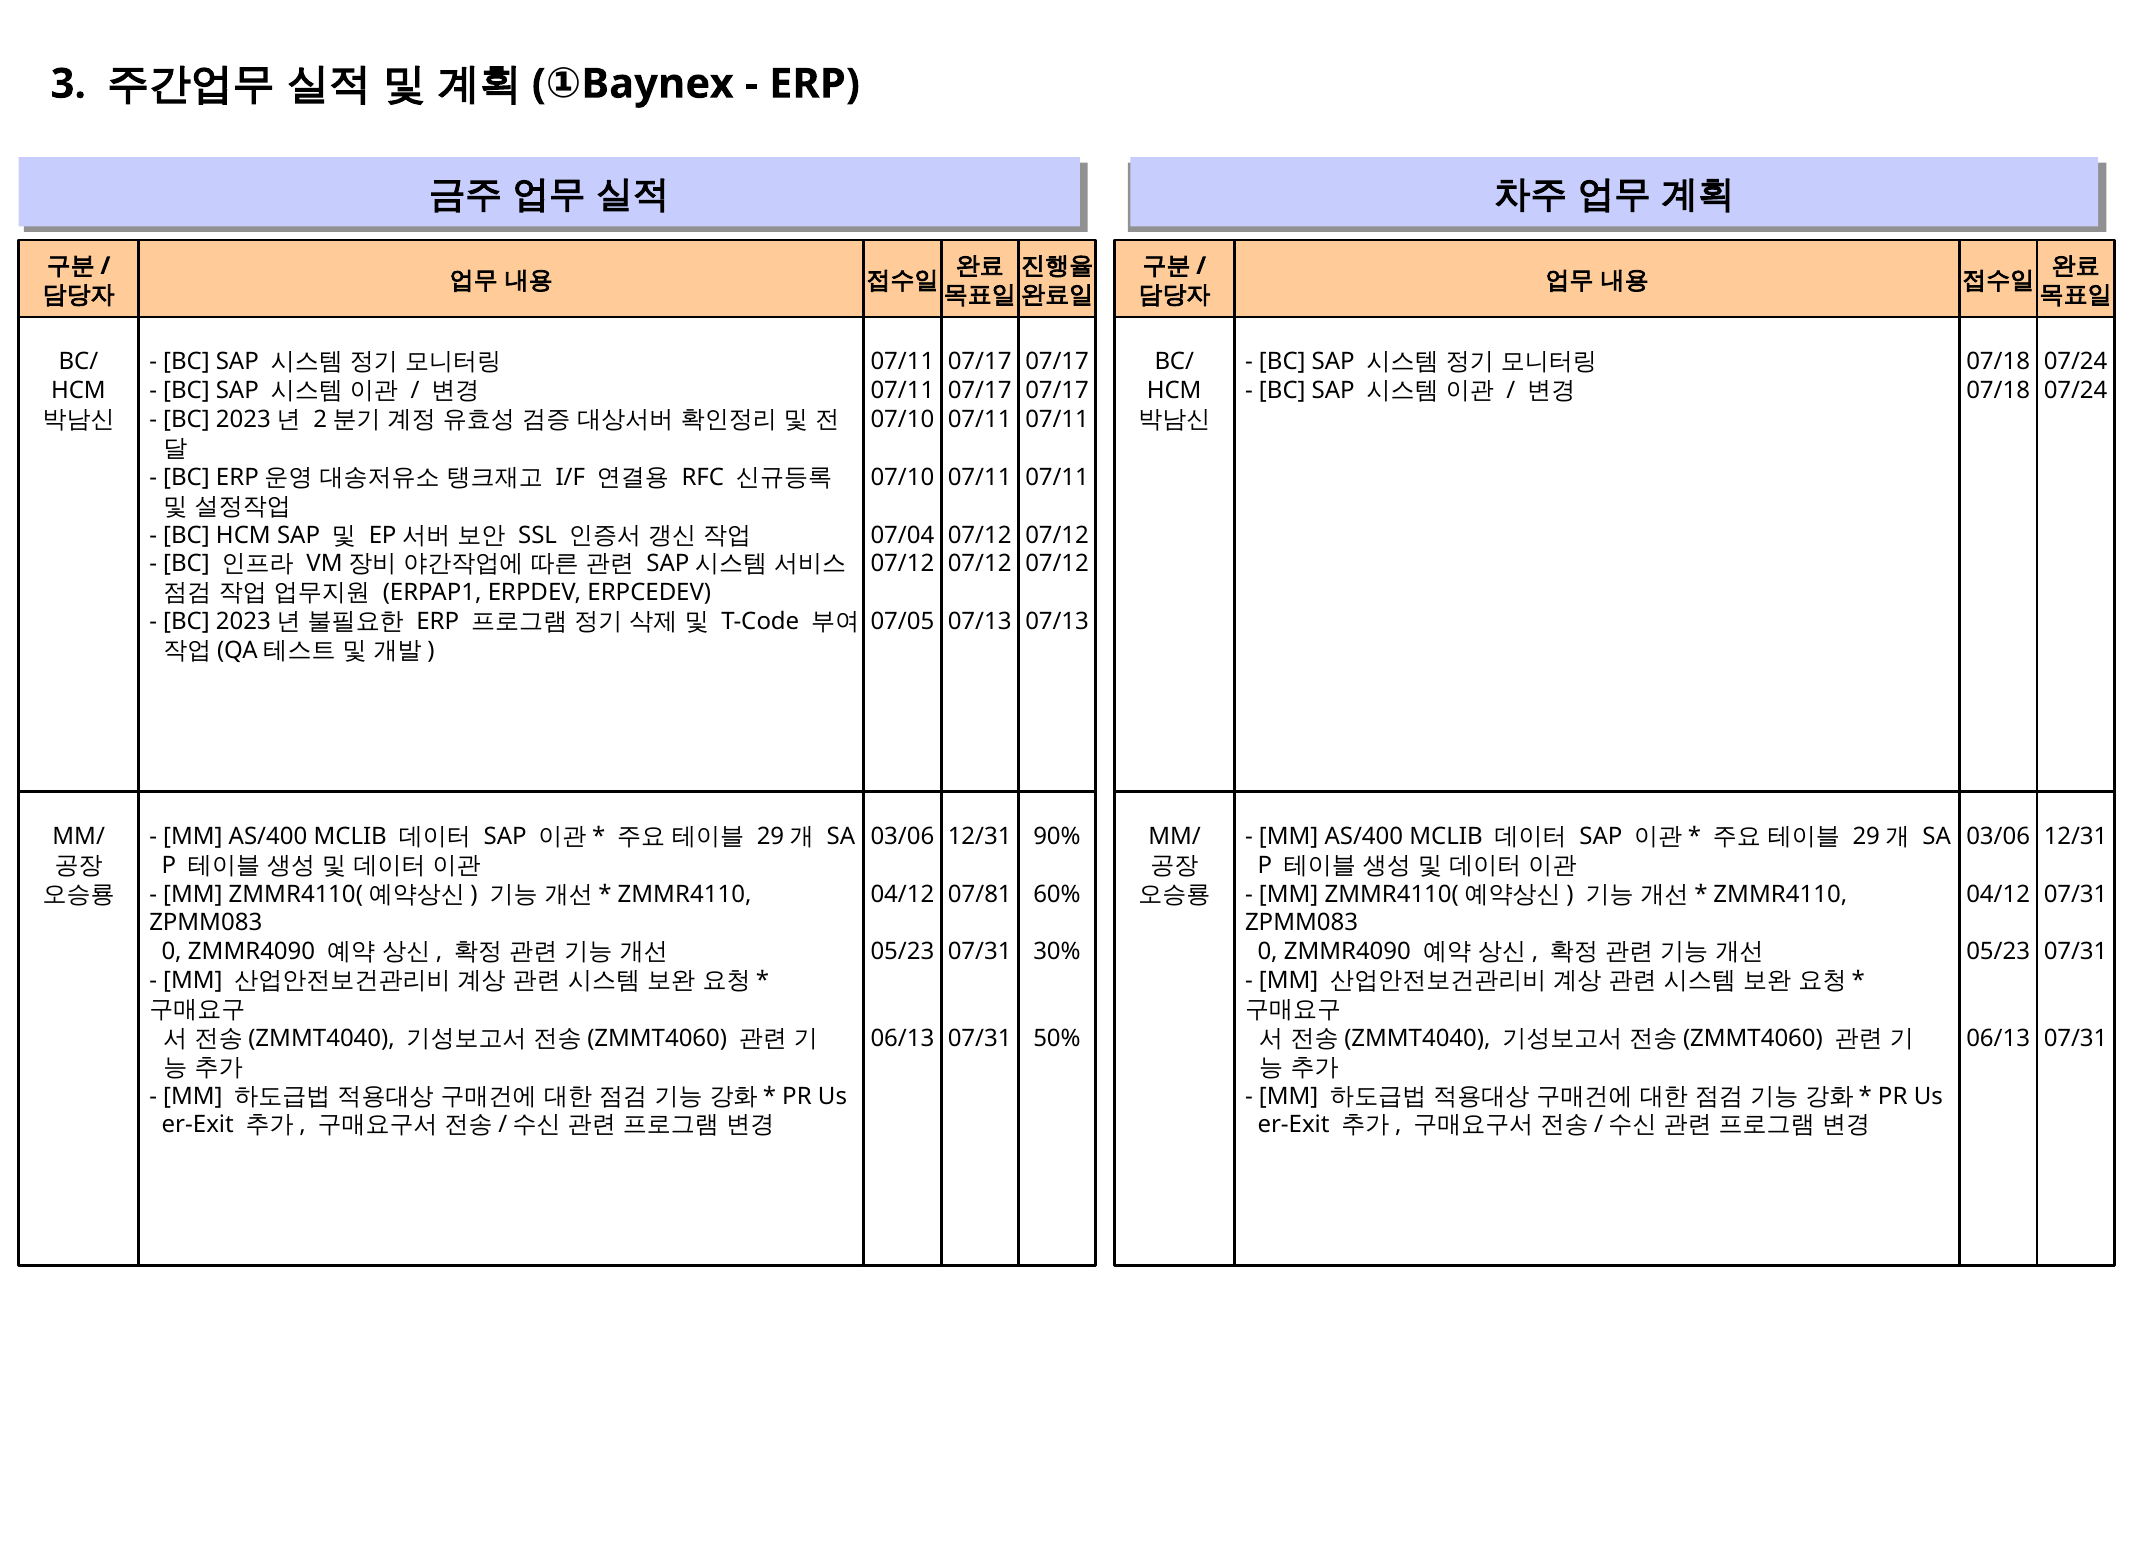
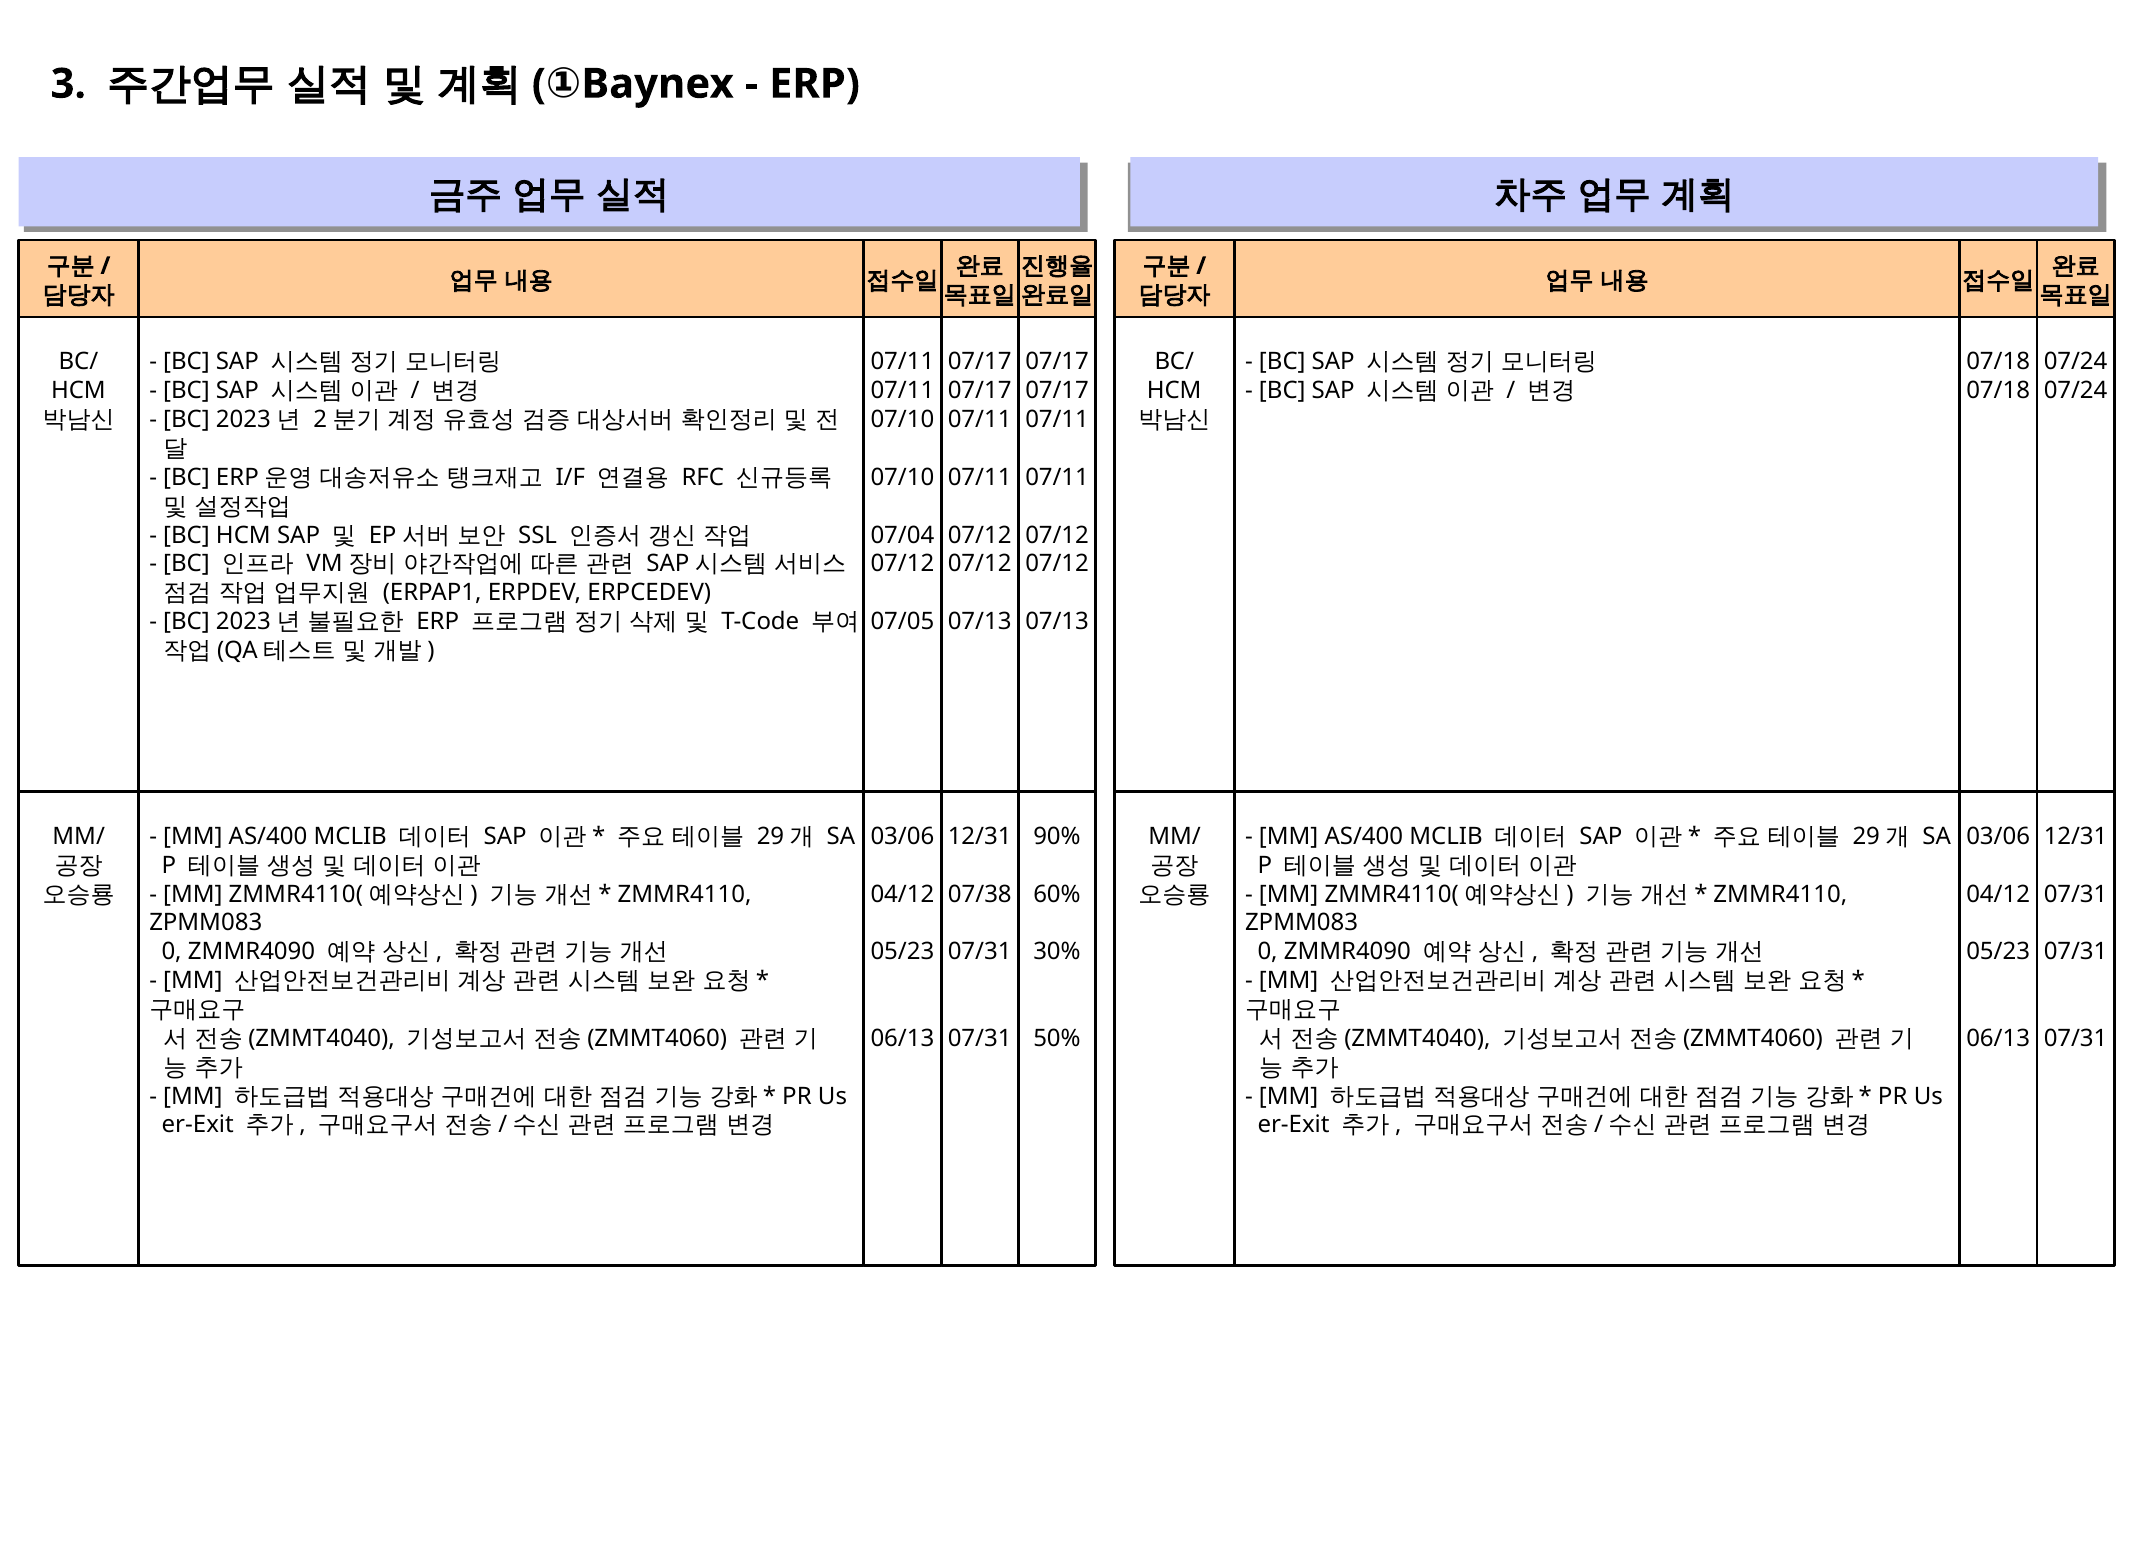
07/81: 07/81 -> 07/38 (980, 895)
